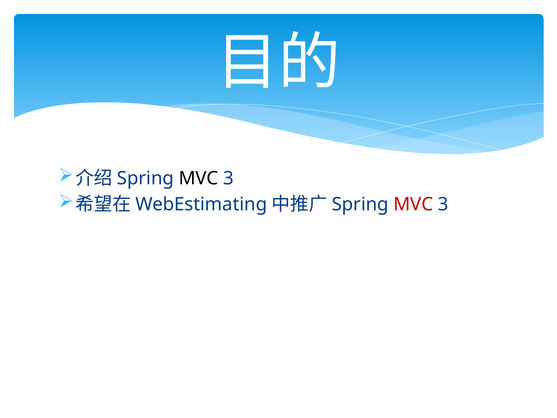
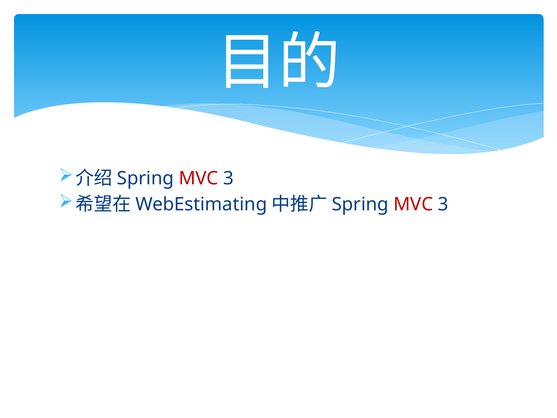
MVC colour: black -> red (198, 178)
